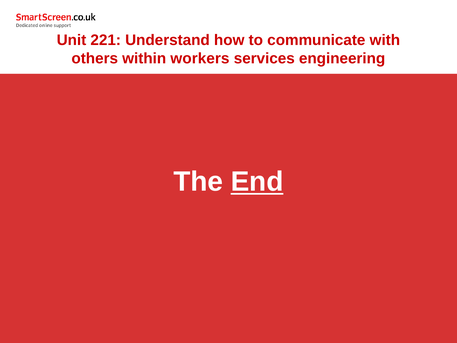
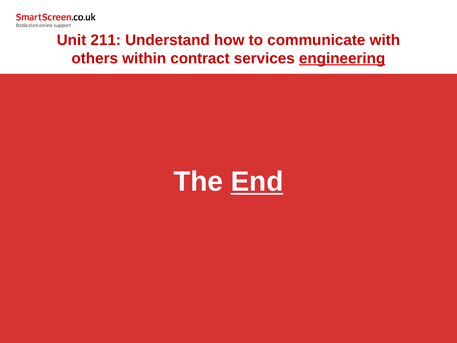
221: 221 -> 211 (106, 40)
workers: workers -> contract (200, 58)
engineering underline: none -> present (342, 58)
